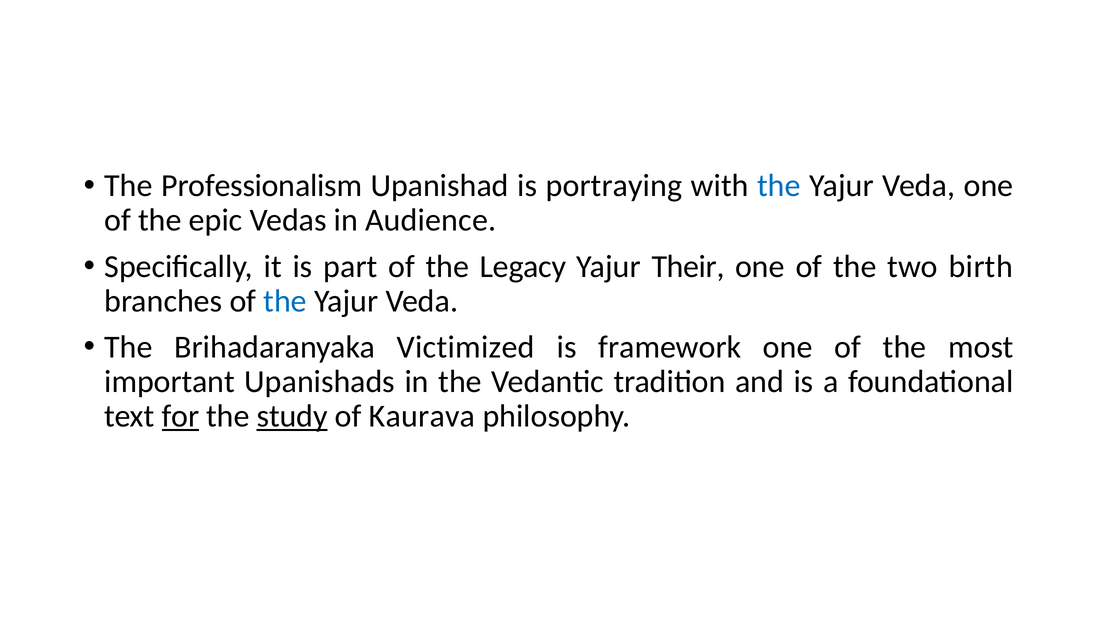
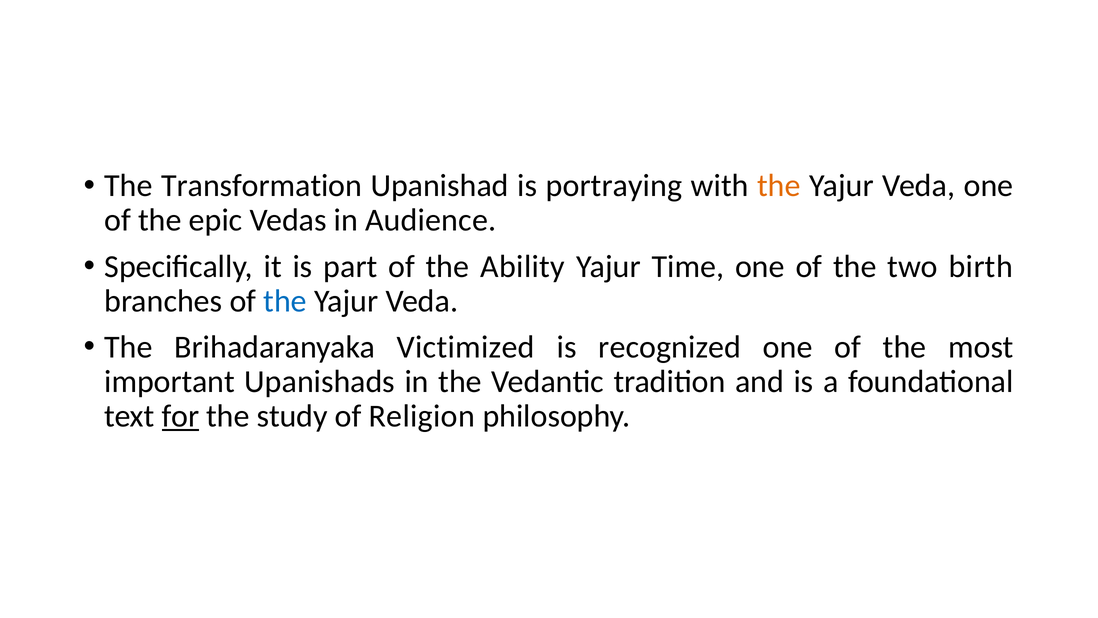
Professionalism: Professionalism -> Transformation (262, 186)
the colour: blue -> orange (779, 186)
Legacy: Legacy -> Ability (523, 266)
Their: Their -> Time (688, 266)
framework: framework -> recognized (670, 347)
study underline: present -> none (292, 416)
Kaurava: Kaurava -> Religion (422, 416)
